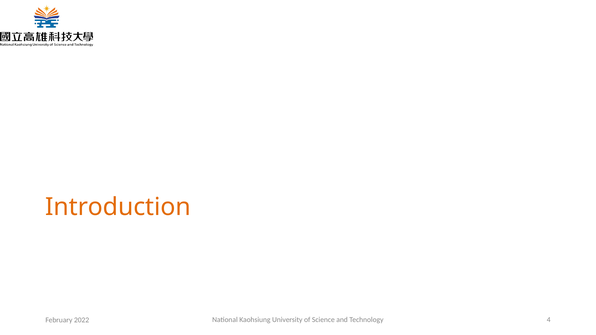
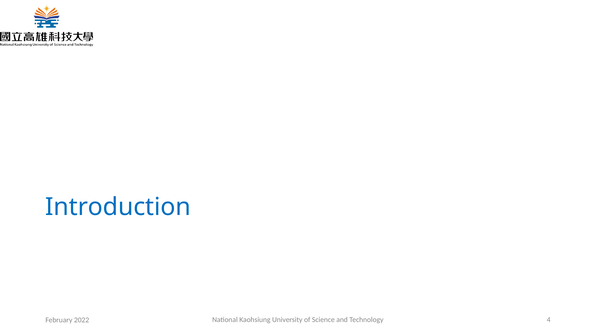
Introduction colour: orange -> blue (118, 207)
